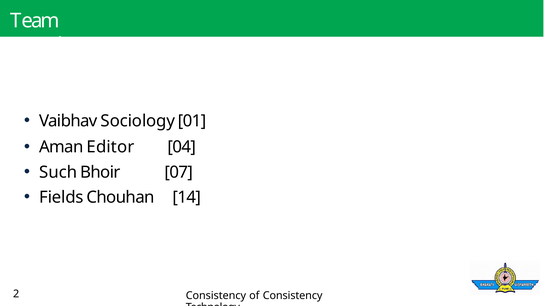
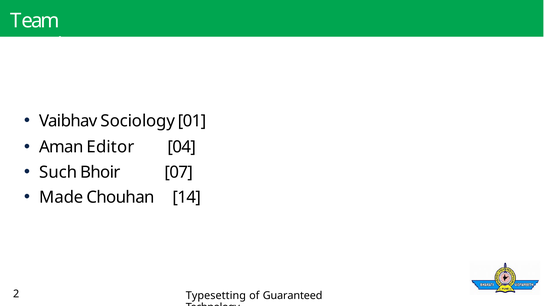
Fields: Fields -> Made (61, 197)
2 Consistency: Consistency -> Typesetting (216, 296)
of Consistency: Consistency -> Guaranteed (293, 296)
